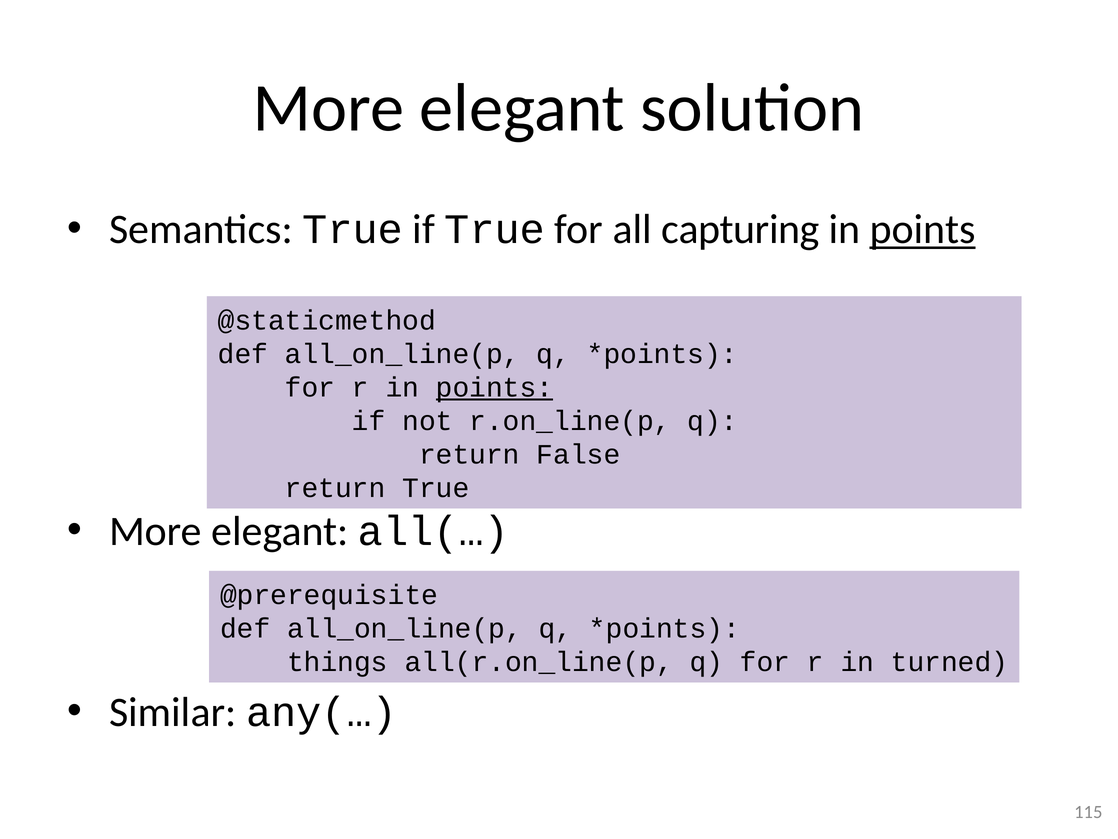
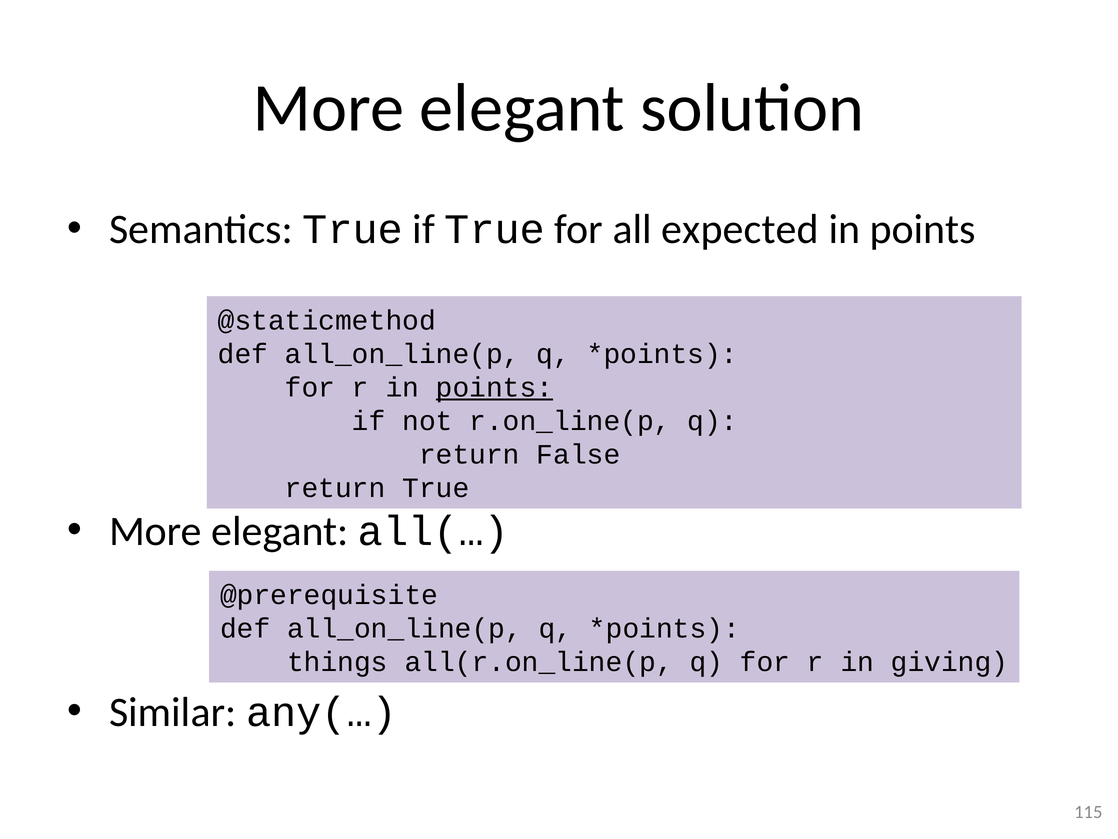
capturing: capturing -> expected (740, 229)
points underline: present -> none (923, 229)
turned: turned -> giving (950, 662)
